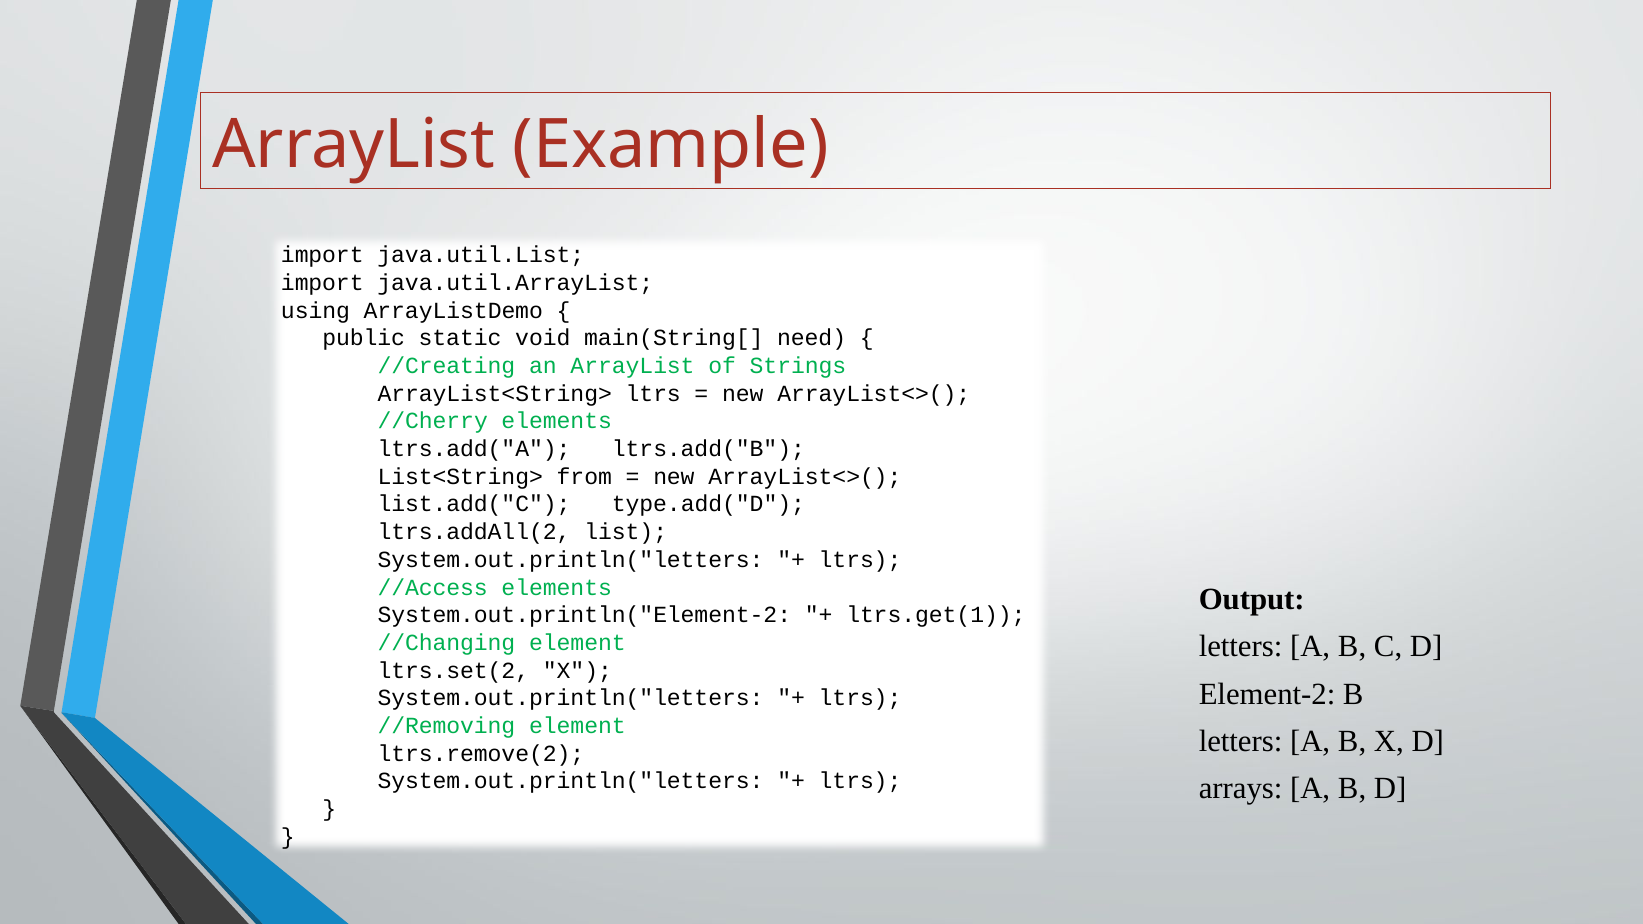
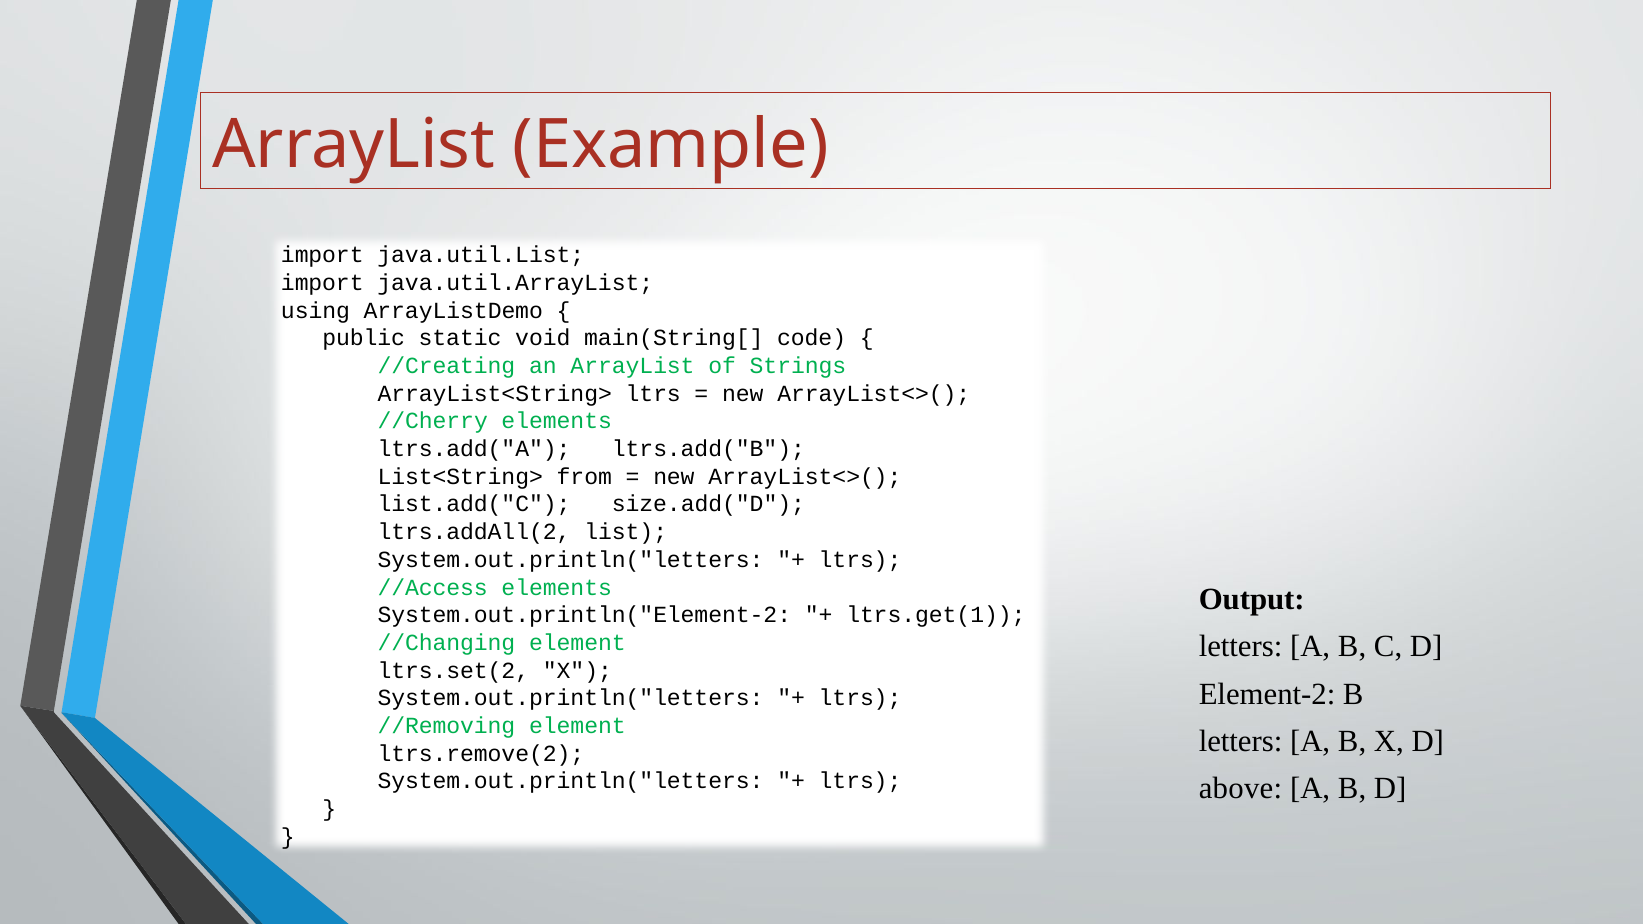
need: need -> code (812, 338)
type.add("D: type.add("D -> size.add("D (708, 504)
arrays: arrays -> above (1240, 789)
